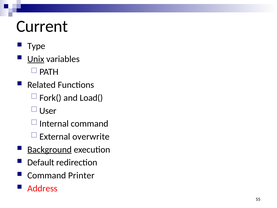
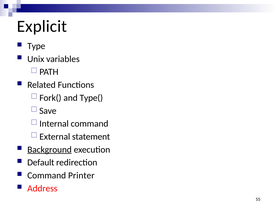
Current: Current -> Explicit (42, 26)
Unix underline: present -> none (36, 59)
Load(: Load( -> Type( (91, 98)
User: User -> Save (48, 111)
overwrite: overwrite -> statement (91, 136)
